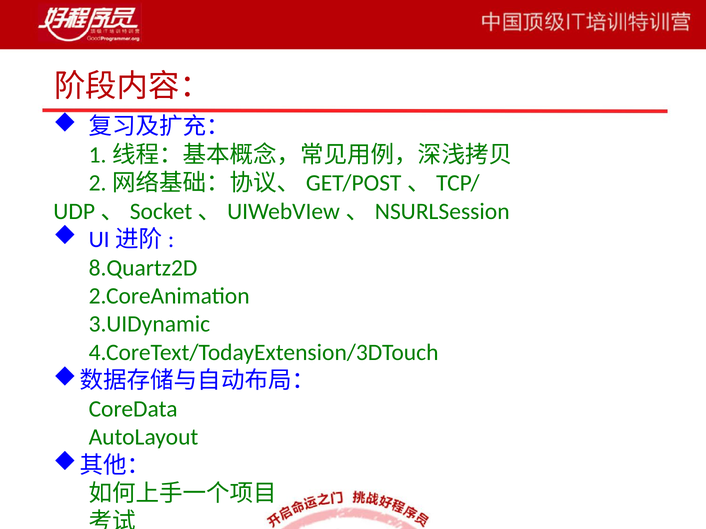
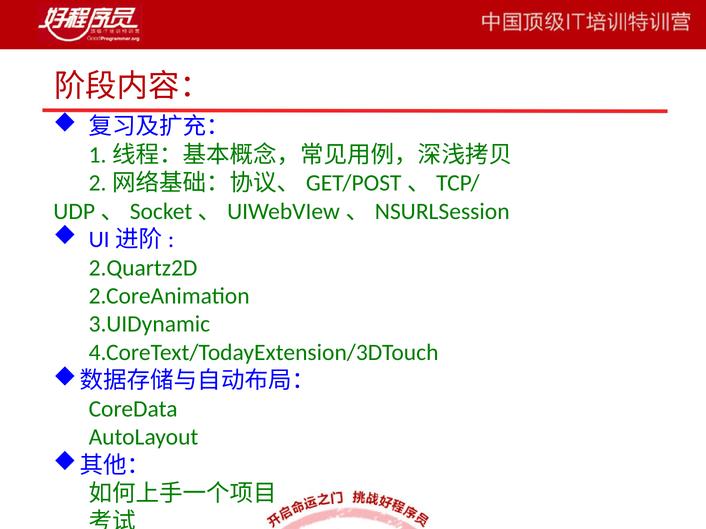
8.Quartz2D: 8.Quartz2D -> 2.Quartz2D (143, 268)
